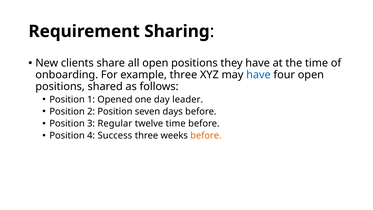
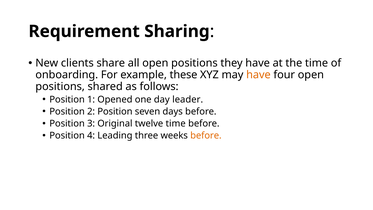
example three: three -> these (184, 75)
have colour: blue -> orange (258, 75)
Regular: Regular -> Original (115, 123)
Success: Success -> Leading (115, 135)
